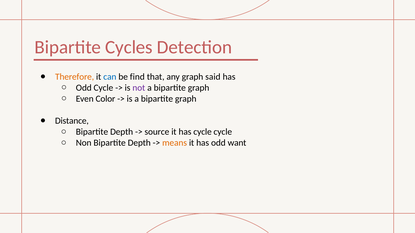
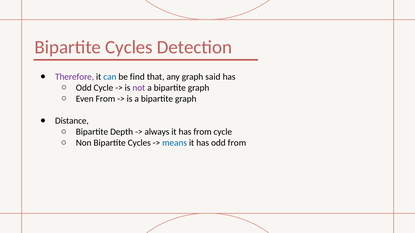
Therefore colour: orange -> purple (75, 77)
Even Color: Color -> From (105, 99)
source: source -> always (157, 132)
has cycle: cycle -> from (203, 132)
Non Bipartite Depth: Depth -> Cycles (139, 143)
means colour: orange -> blue (175, 143)
odd want: want -> from (237, 143)
